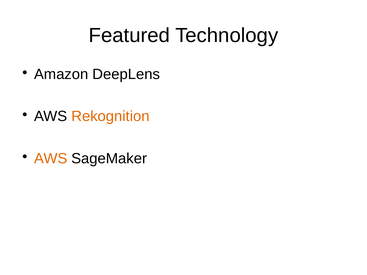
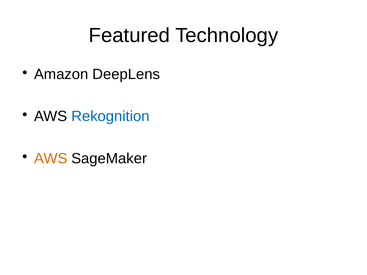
Rekognition colour: orange -> blue (110, 116)
